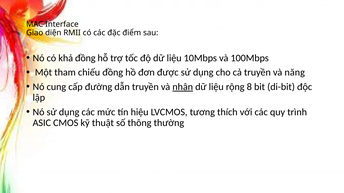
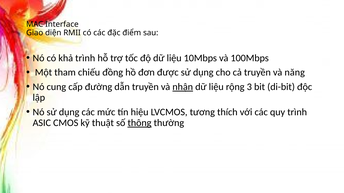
khả đồng: đồng -> trình (85, 58)
8: 8 -> 3 (249, 87)
thông underline: none -> present (140, 123)
